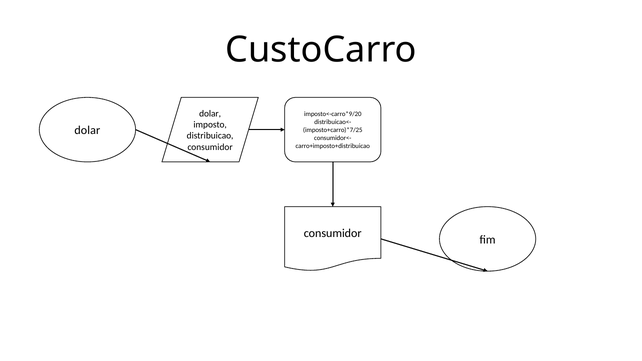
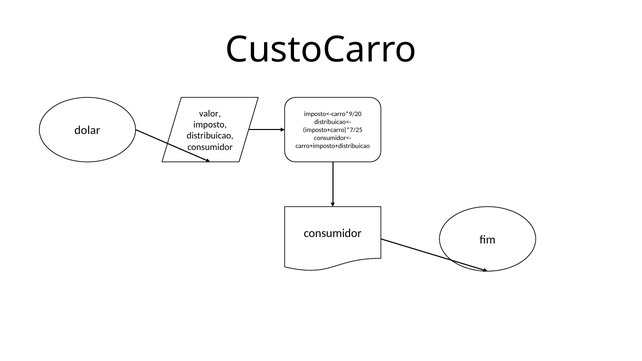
dolar: dolar -> valor (210, 113)
